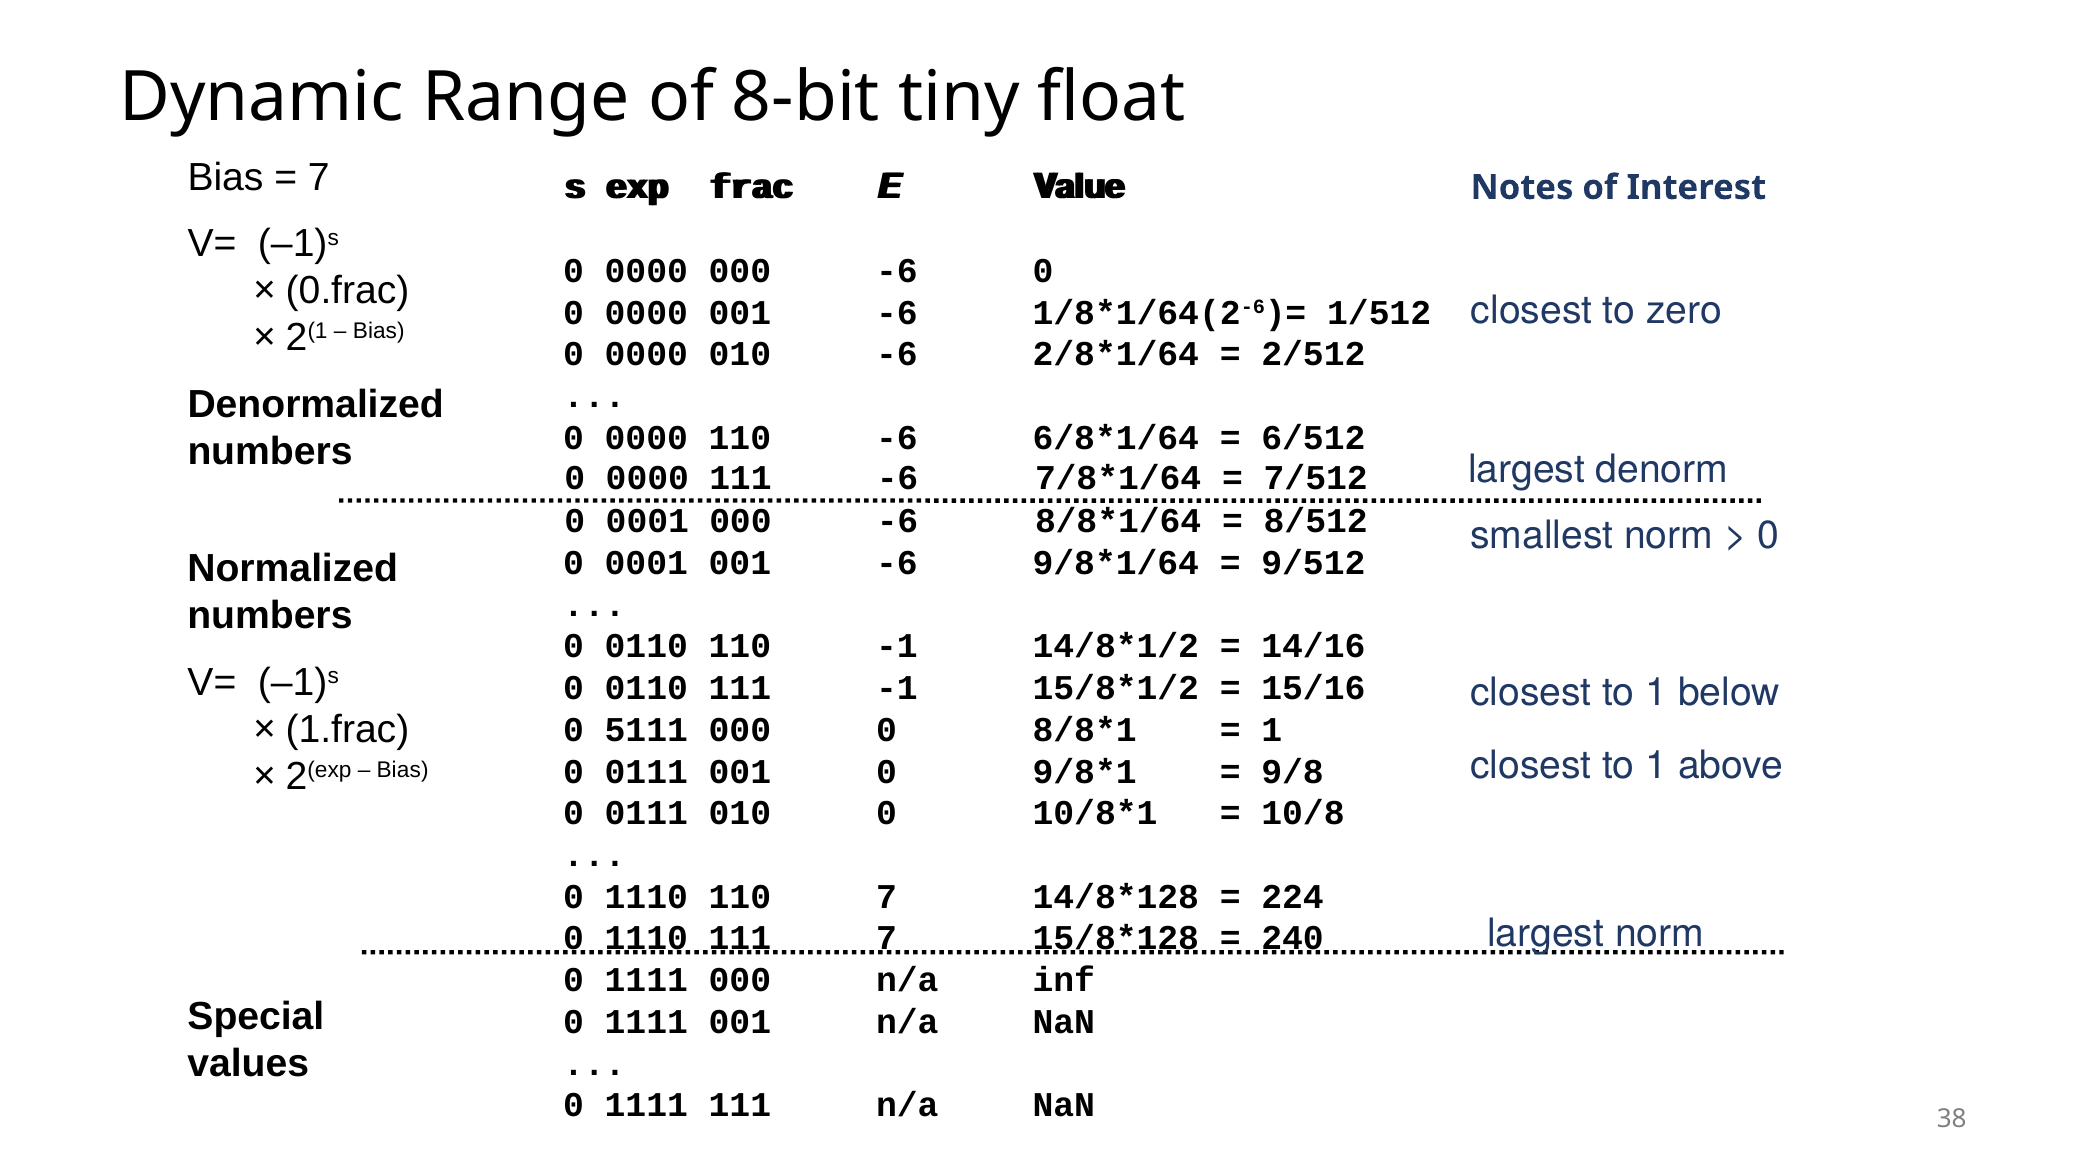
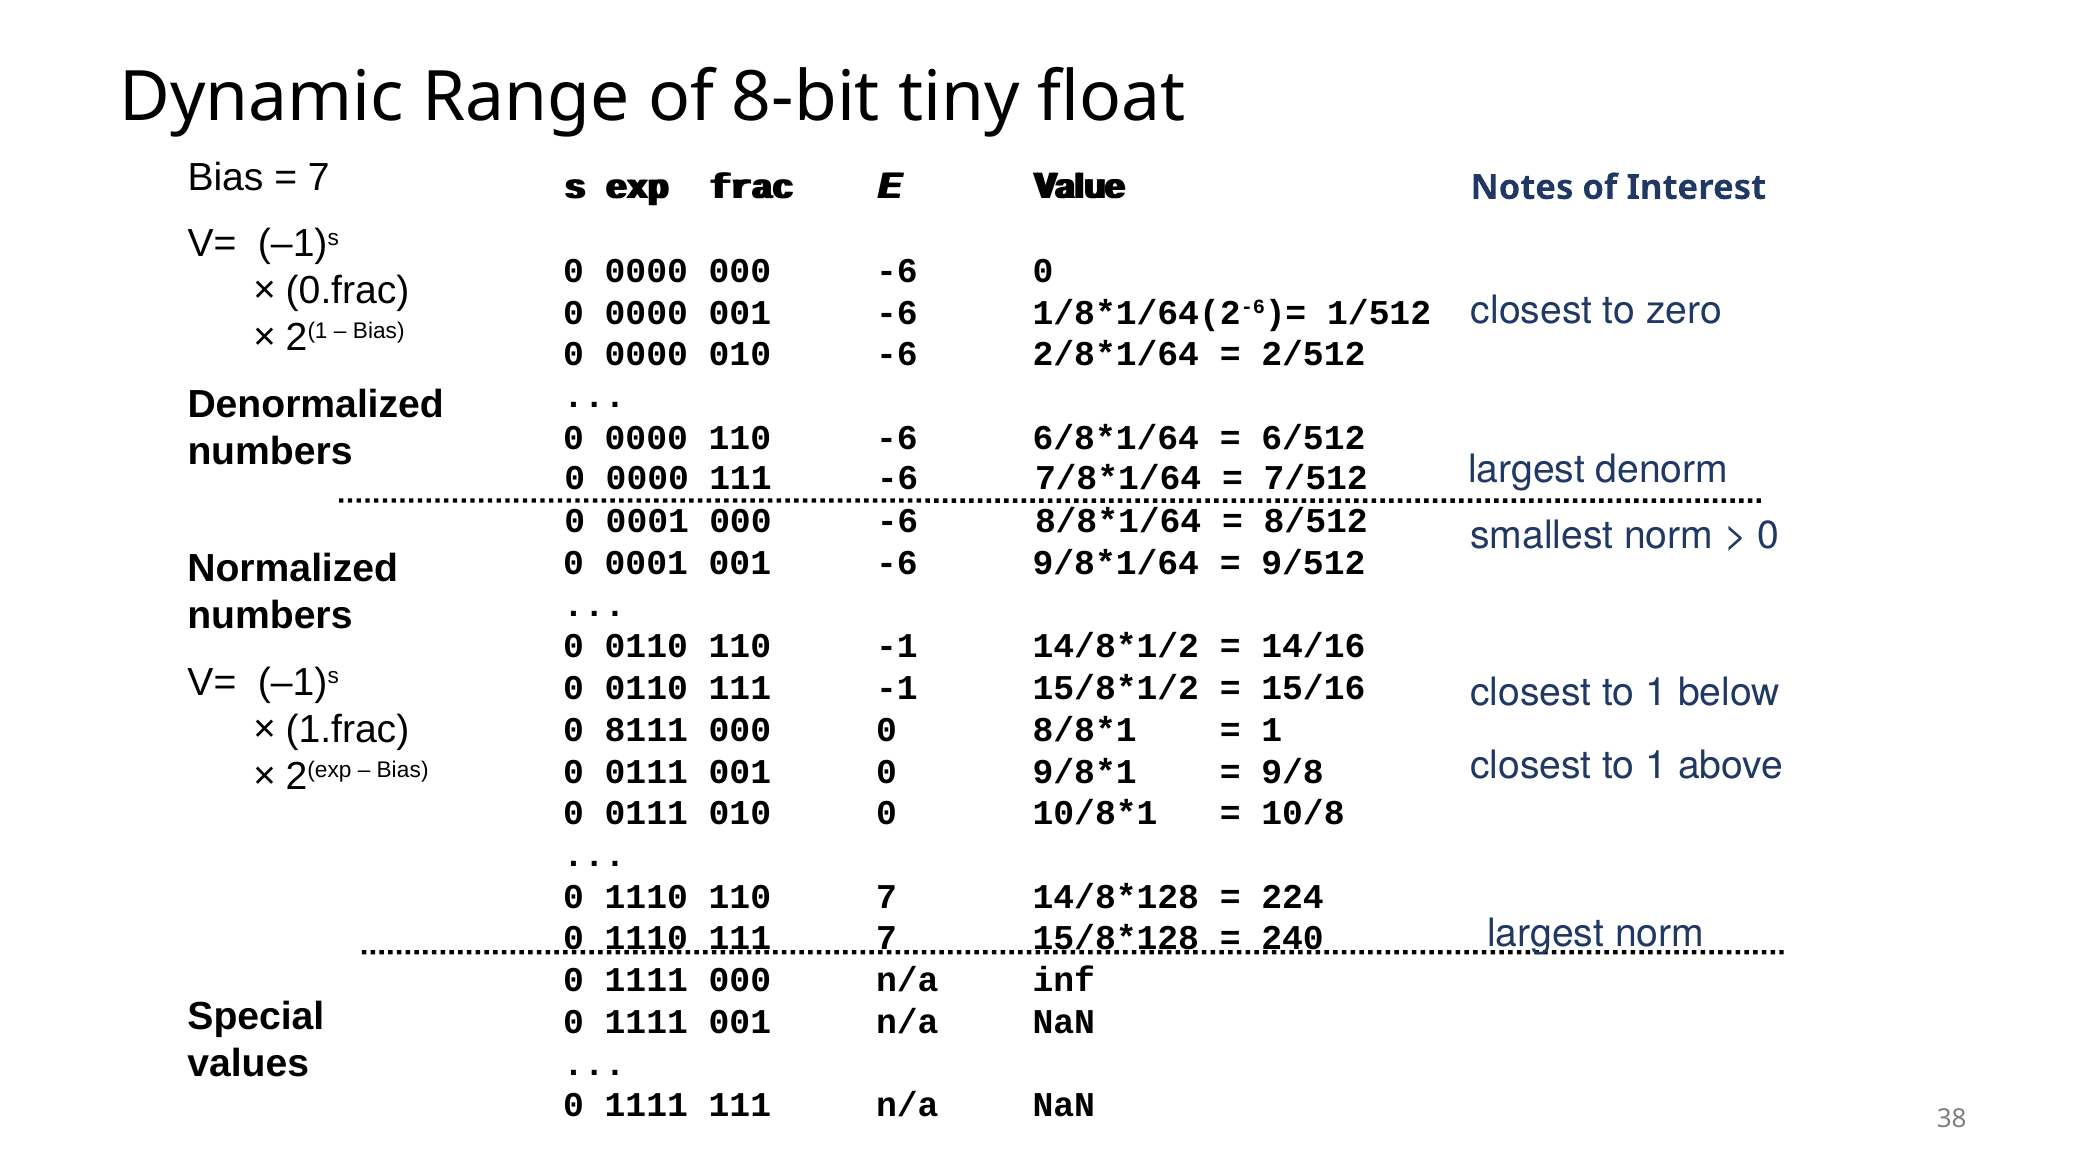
5111: 5111 -> 8111 (646, 730)
